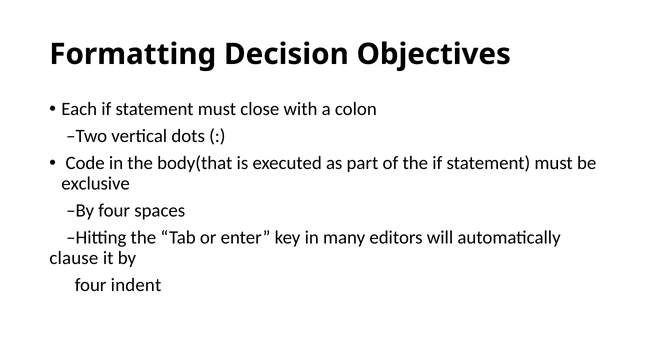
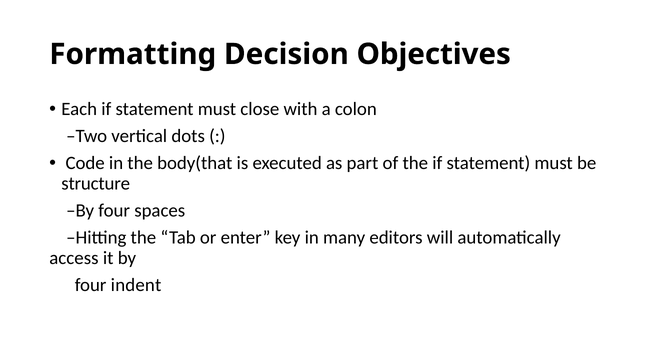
exclusive: exclusive -> structure (96, 184)
clause: clause -> access (74, 258)
